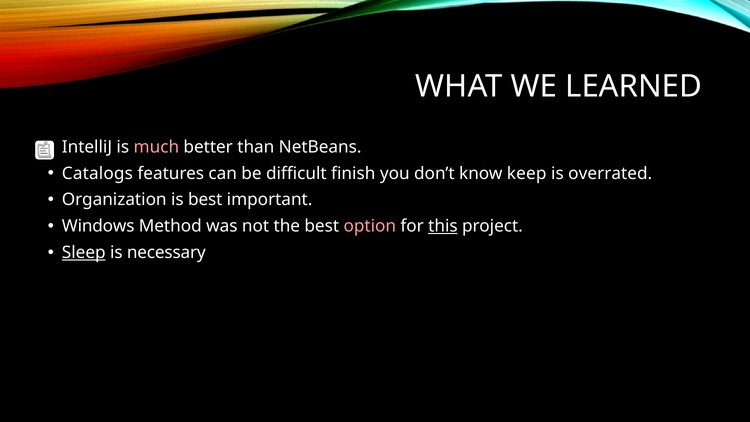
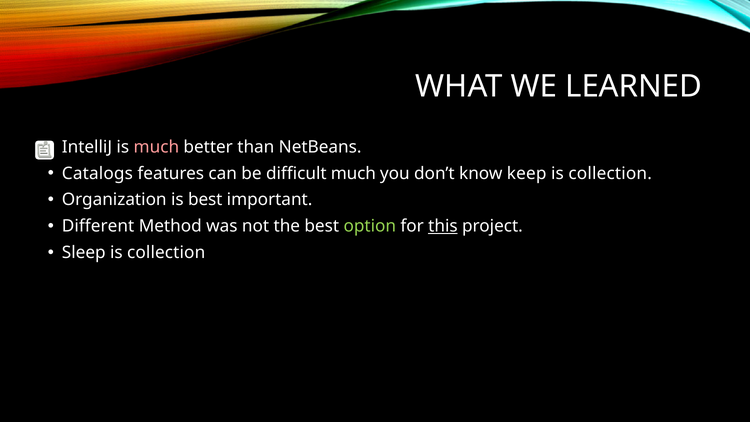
difficult finish: finish -> much (353, 173)
overrated: overrated -> collection (610, 173)
Windows: Windows -> Different (98, 226)
option colour: pink -> light green (370, 226)
Sleep underline: present -> none (84, 252)
necessary: necessary -> collection (166, 252)
